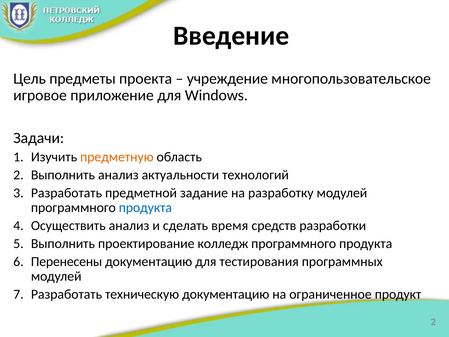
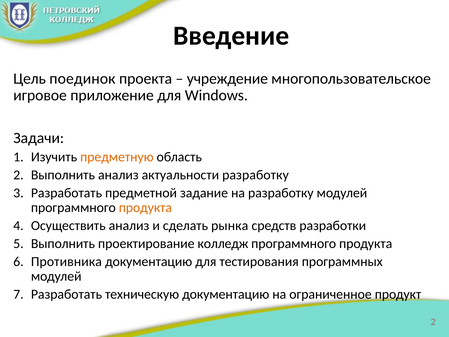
предметы: предметы -> поединок (82, 79)
актуальности технологий: технологий -> разработку (255, 175)
продукта colour: blue -> orange (145, 208)
время: время -> рынка (230, 225)
Перенесены: Перенесены -> Противника (66, 261)
